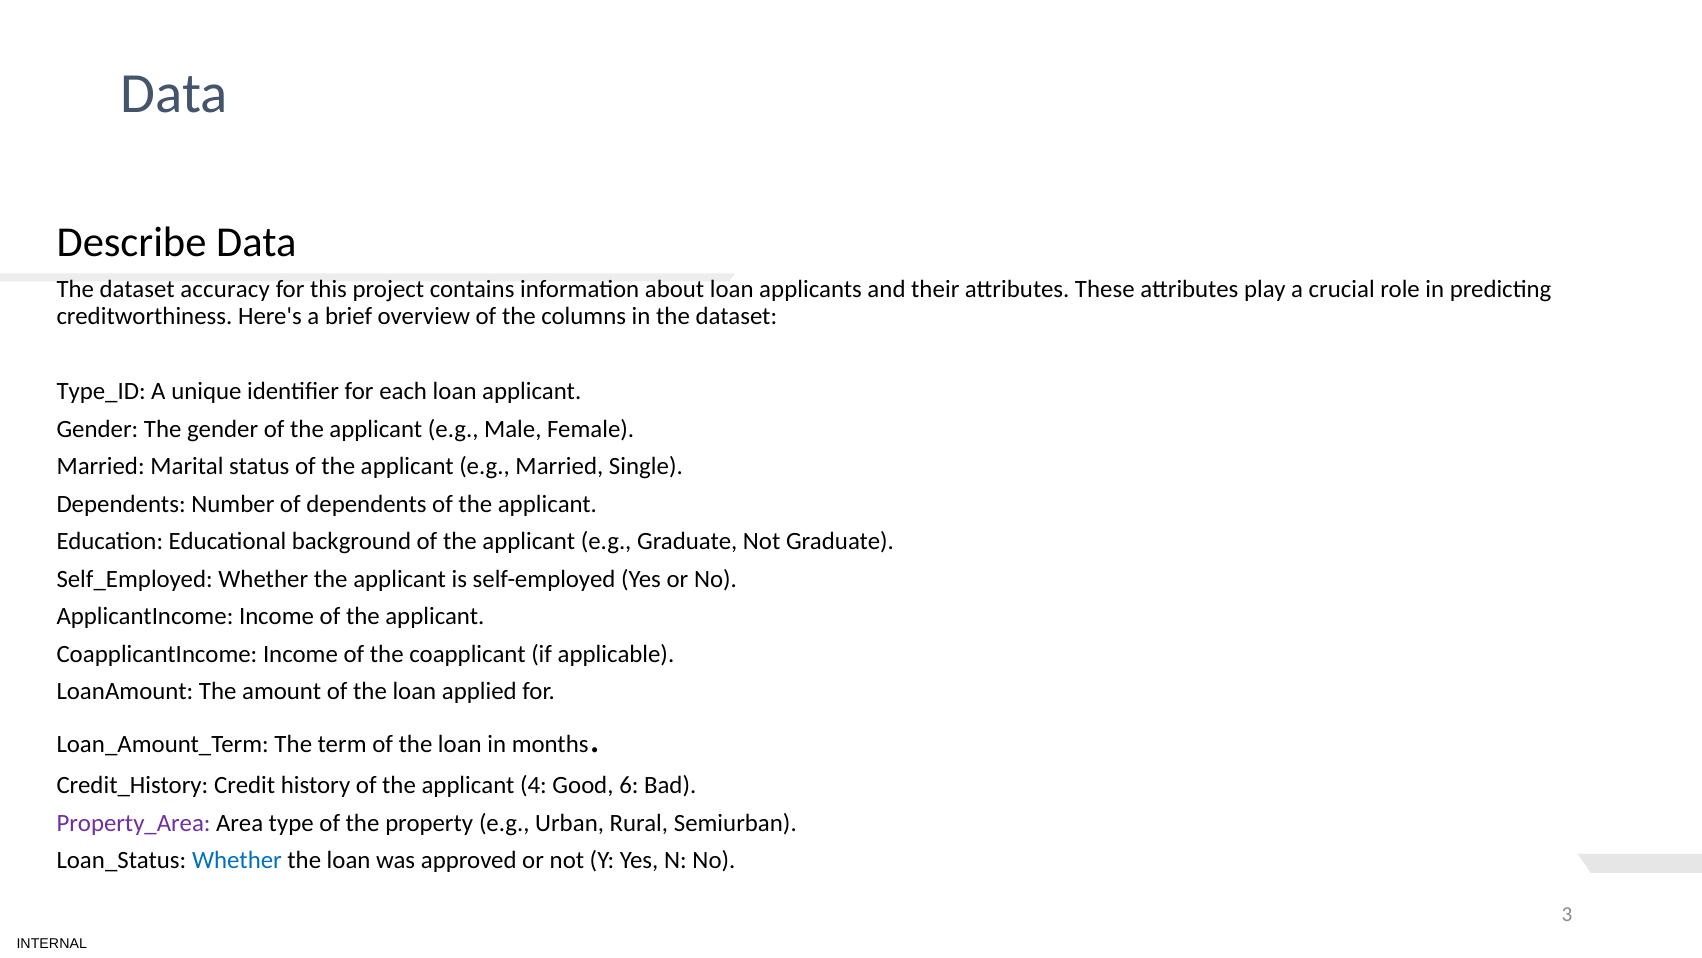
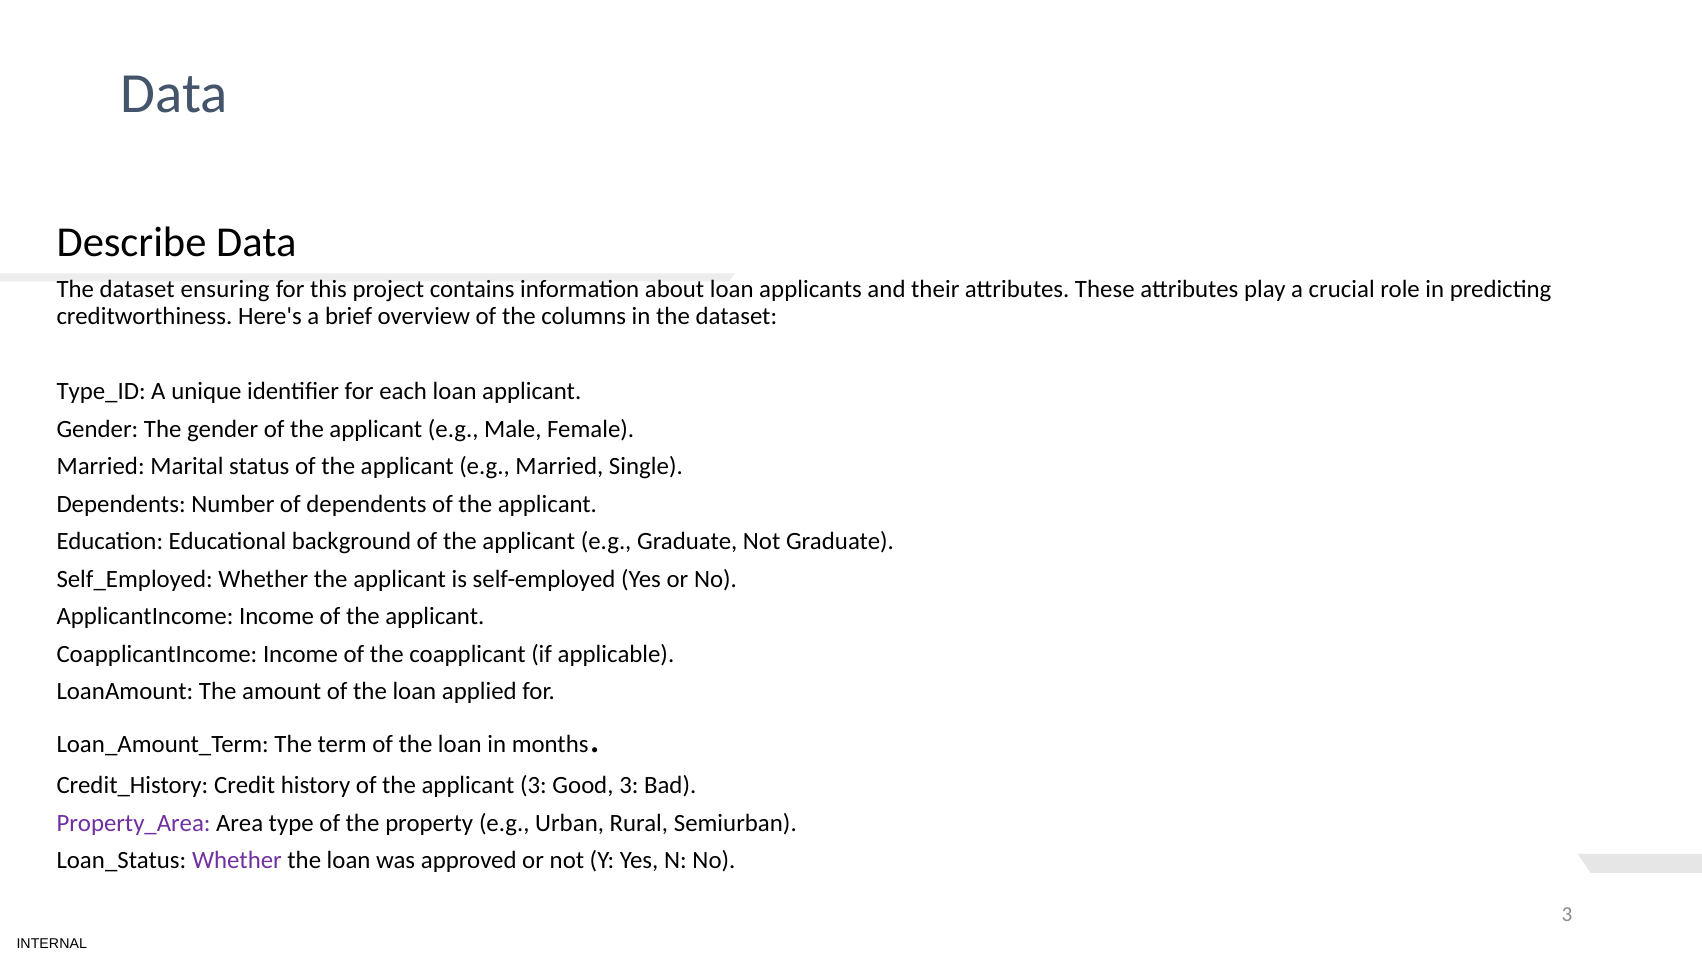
accuracy: accuracy -> ensuring (225, 289)
applicant 4: 4 -> 3 (533, 785)
Good 6: 6 -> 3 (629, 785)
Whether colour: blue -> purple (237, 860)
